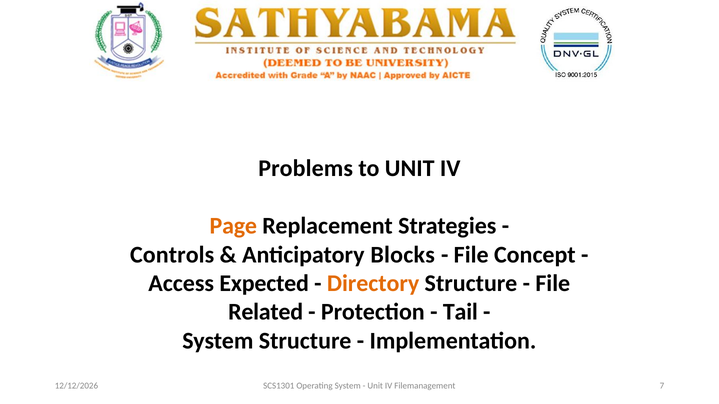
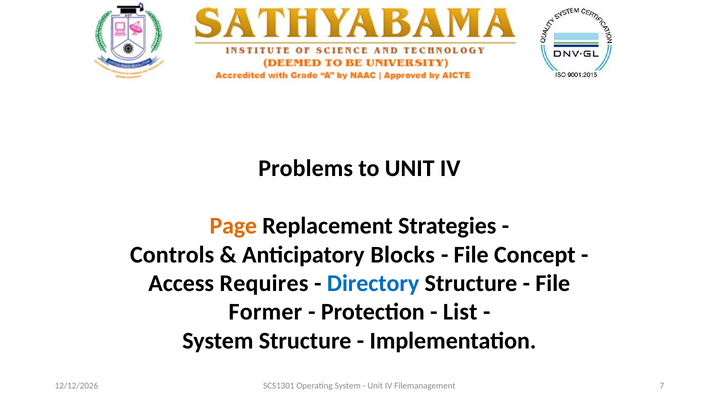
Expected: Expected -> Requires (264, 284)
Directory colour: orange -> blue (373, 284)
Related: Related -> Former (265, 312)
Tail: Tail -> List (460, 312)
